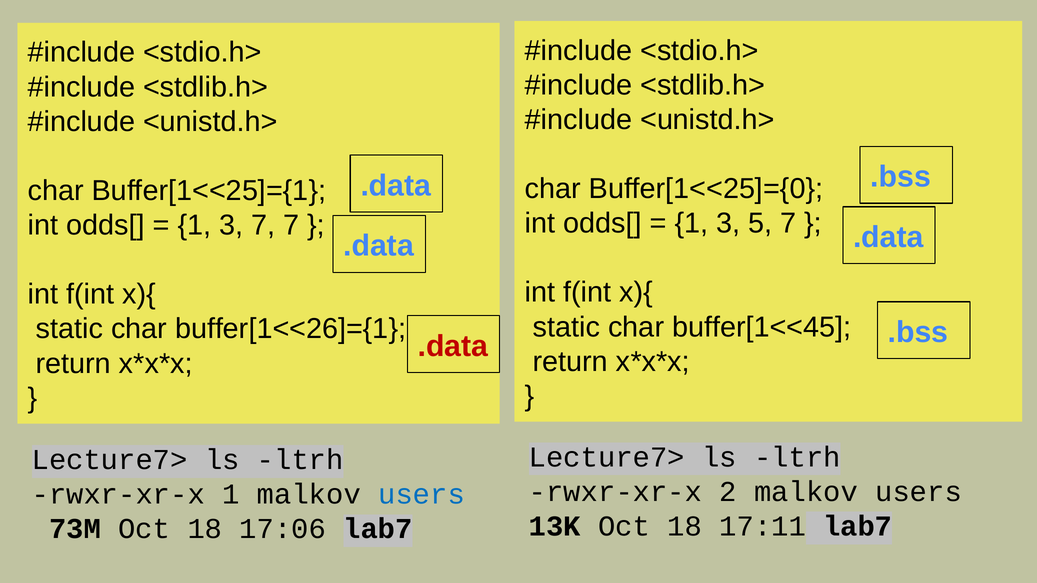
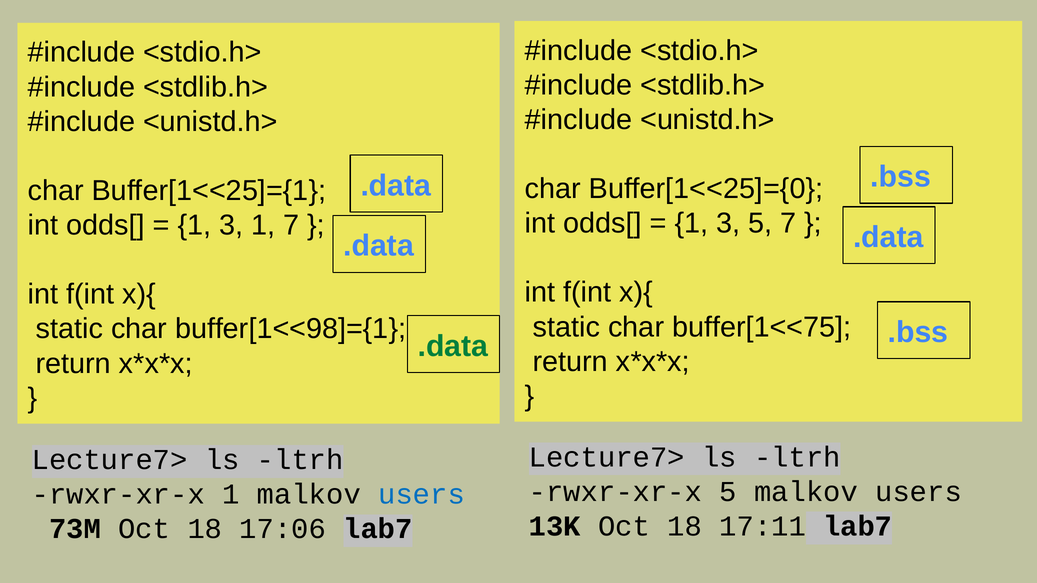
3 7: 7 -> 1 (263, 225)
buffer[1<<45: buffer[1<<45 -> buffer[1<<75 (762, 327)
buffer[1<<26]={1: buffer[1<<26]={1 -> buffer[1<<98]={1 (291, 329)
.data colour: red -> green (453, 346)
rwxr-xr-x 2: 2 -> 5 (728, 492)
